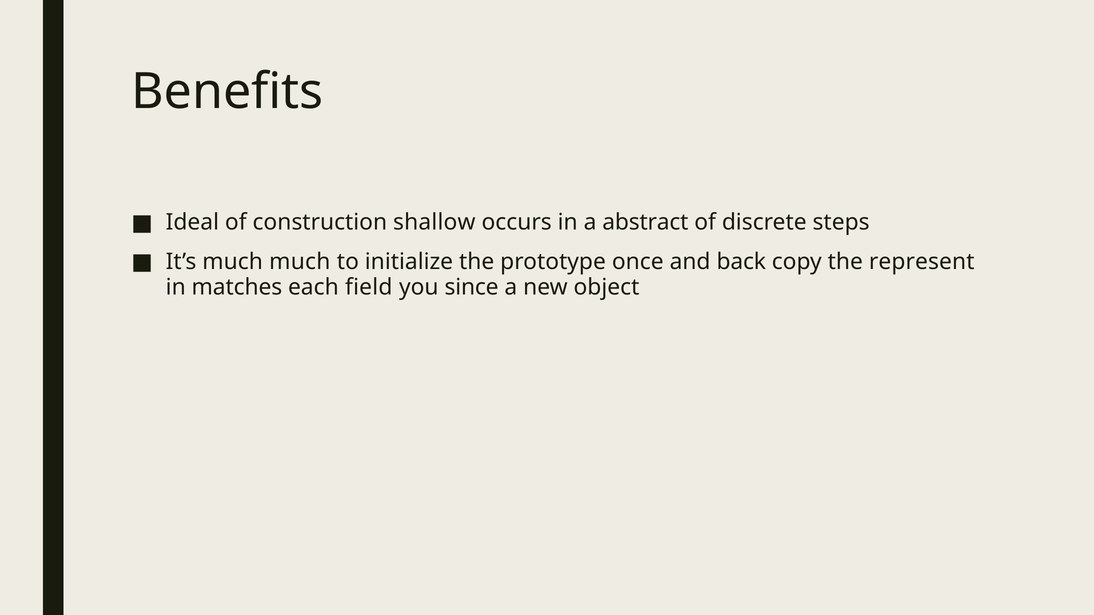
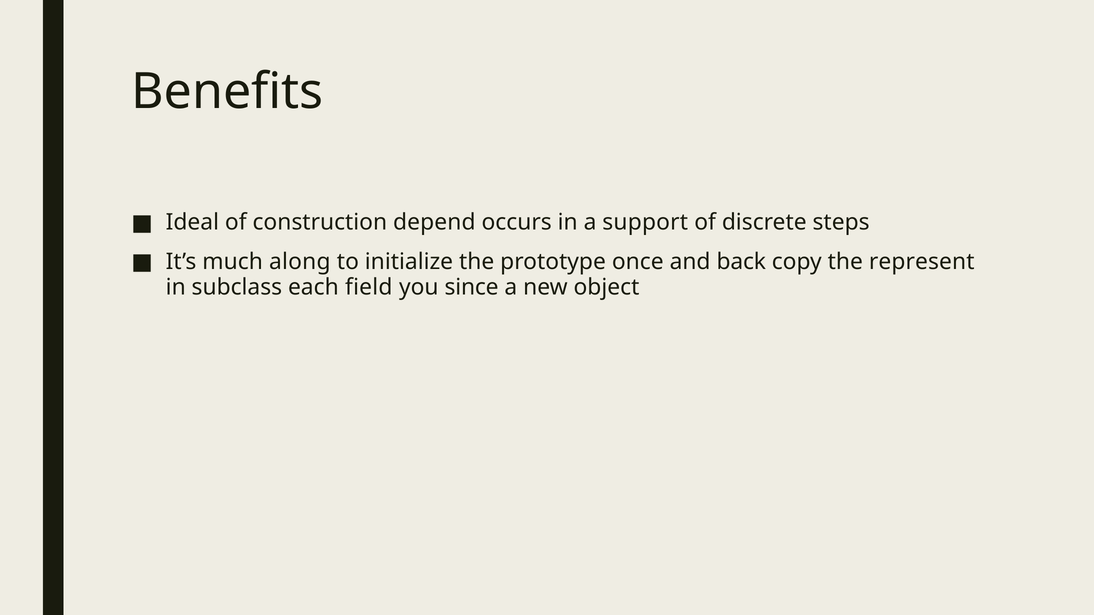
shallow: shallow -> depend (434, 222)
abstract: abstract -> support (645, 222)
much much: much -> along (300, 262)
matches: matches -> subclass (237, 287)
